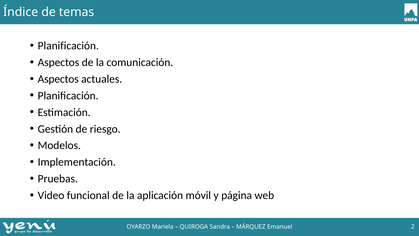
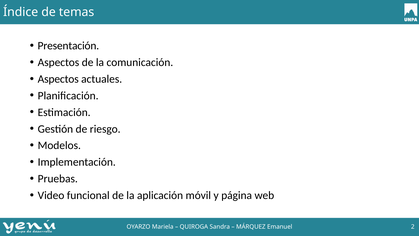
Planificación: Planificación -> Presentación (68, 46)
